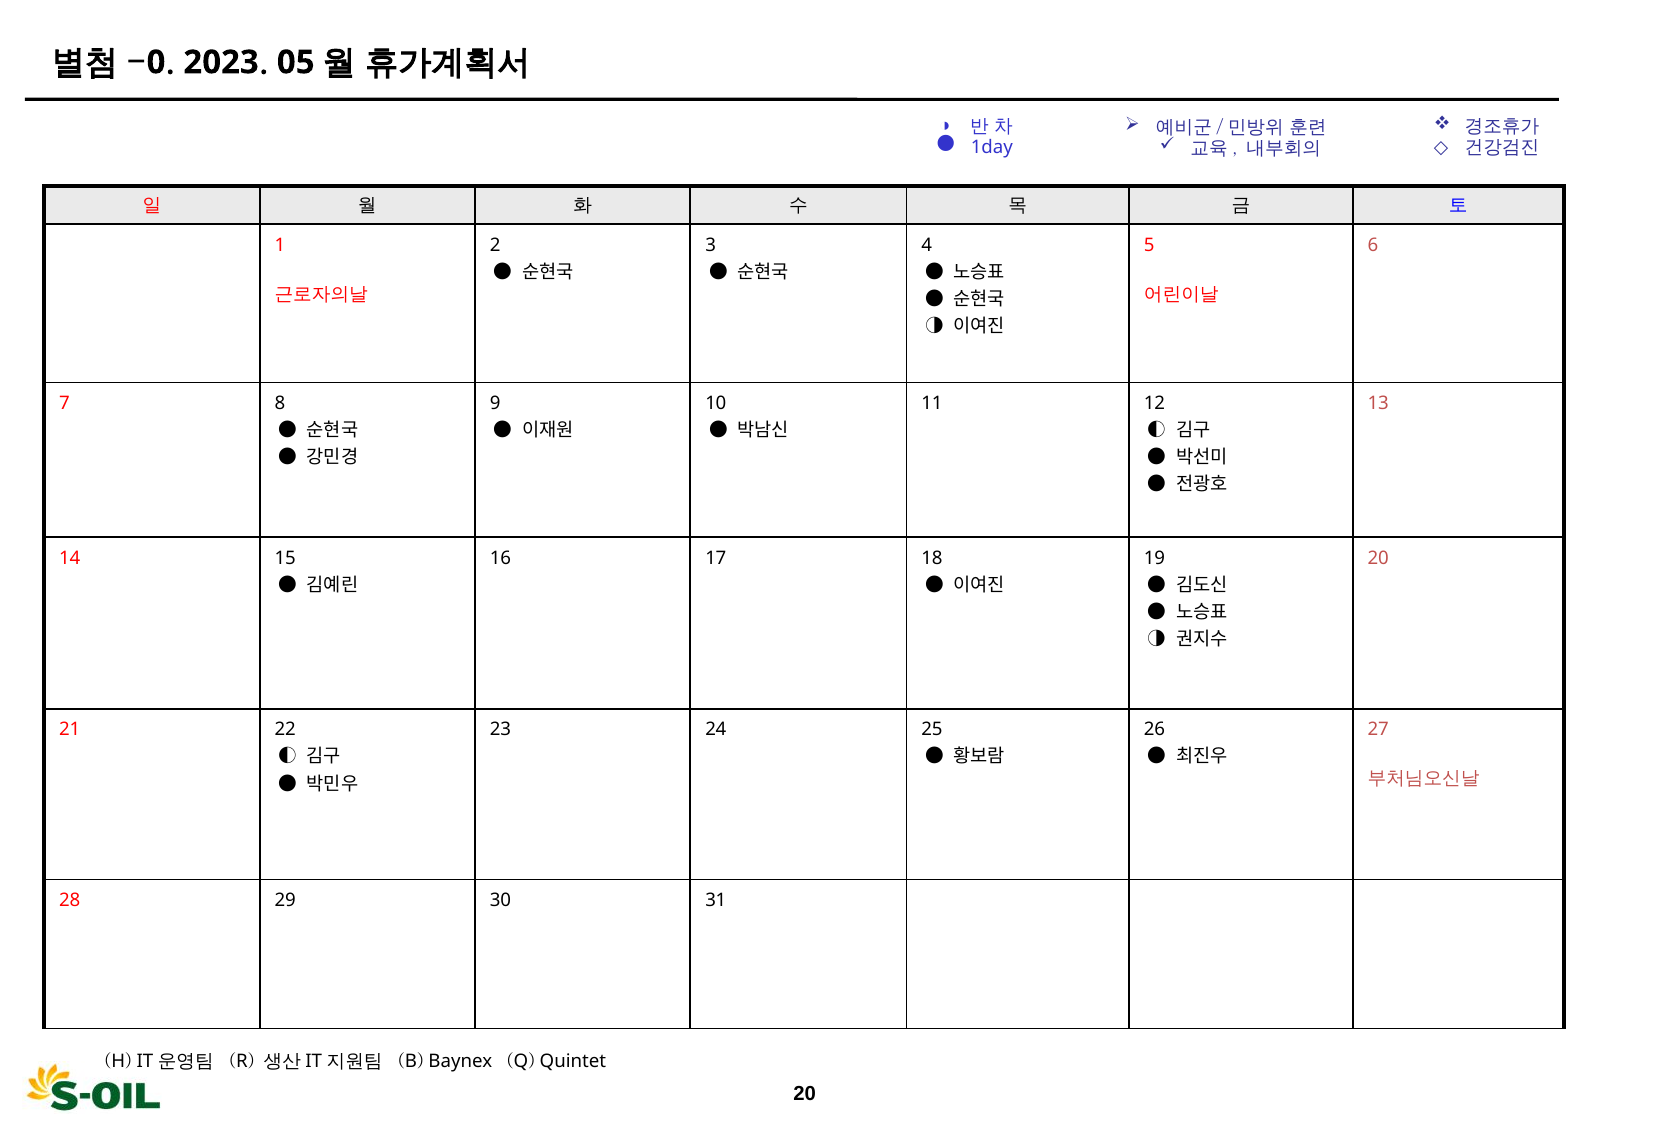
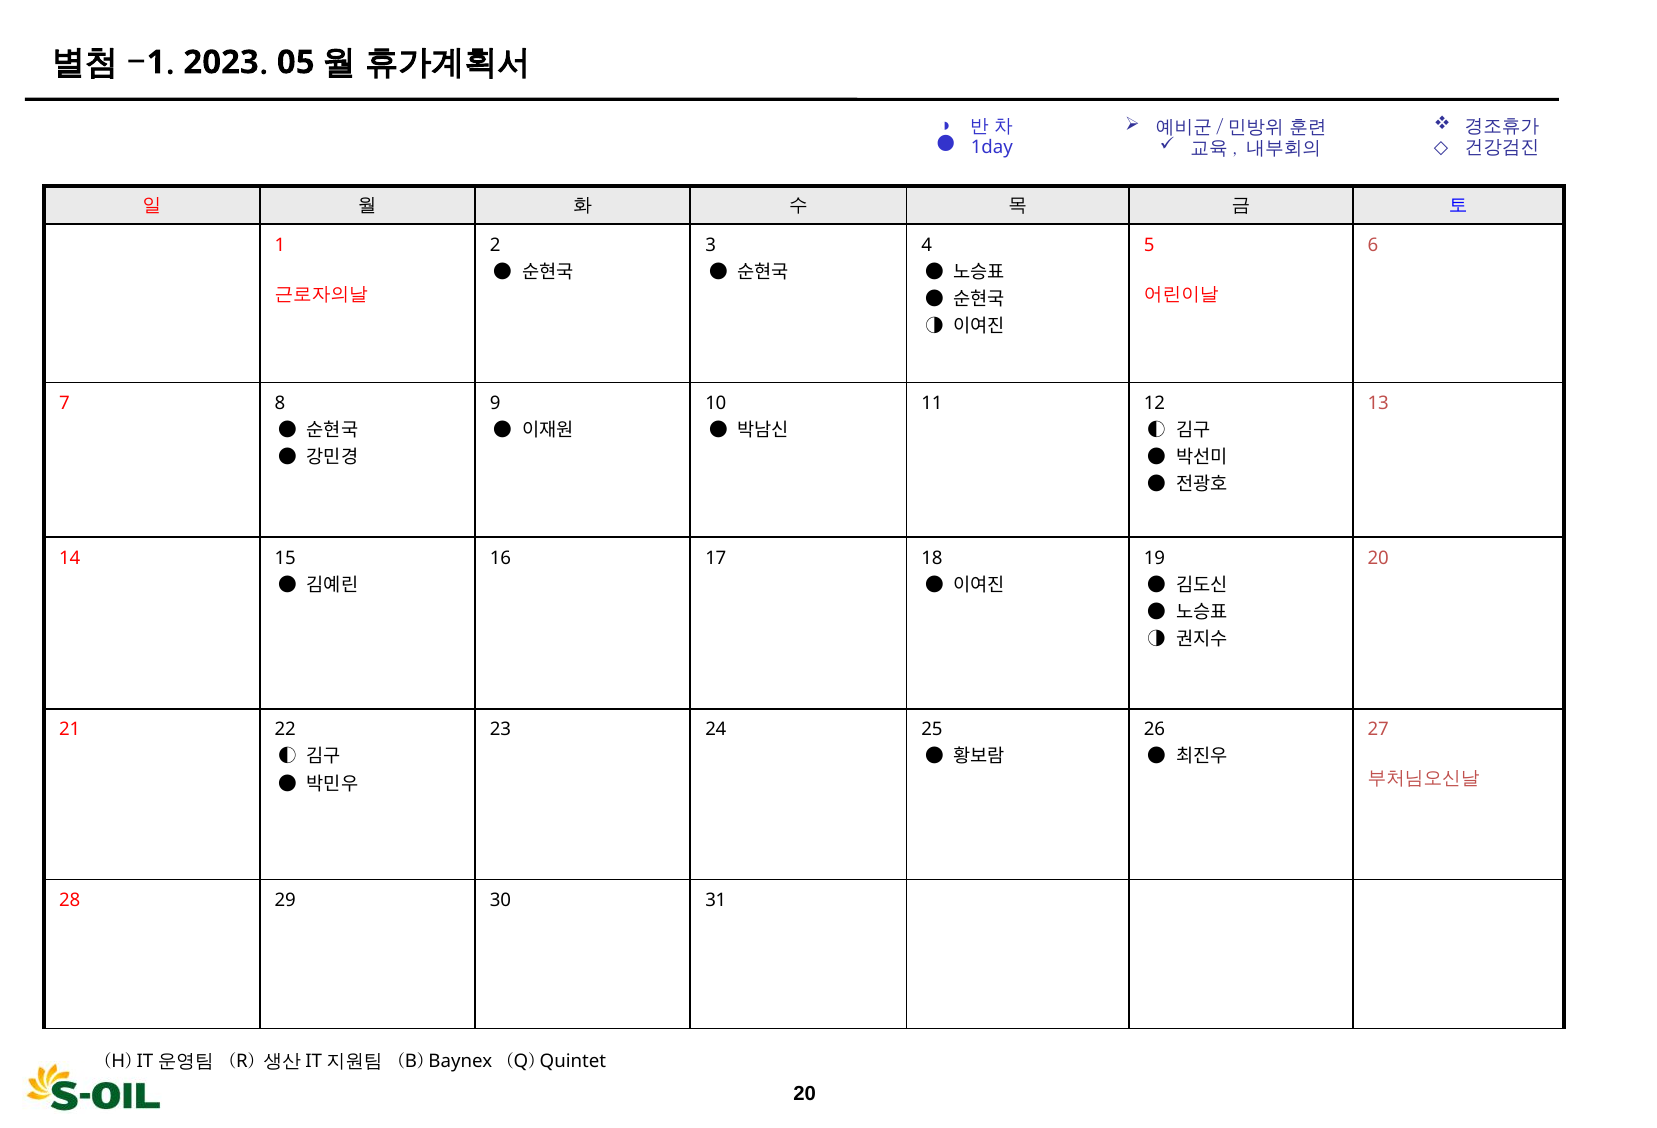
0: 0 -> 1 (156, 62)
